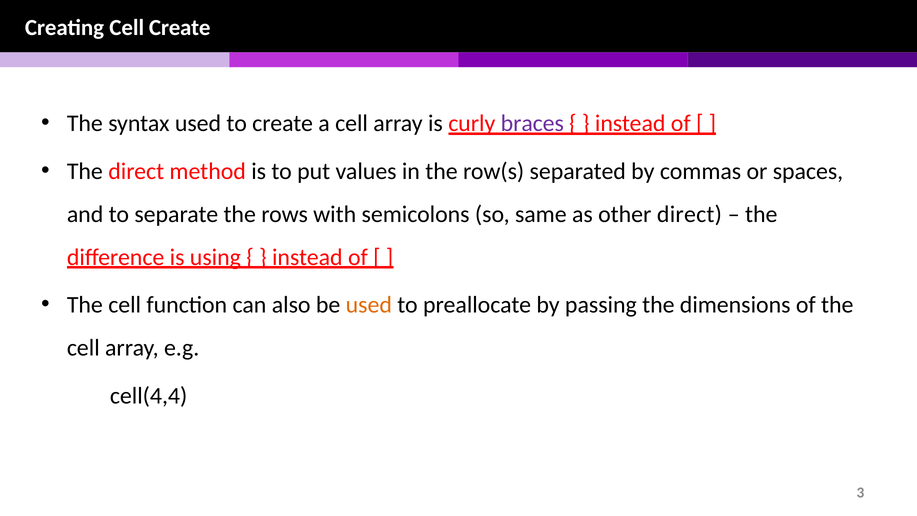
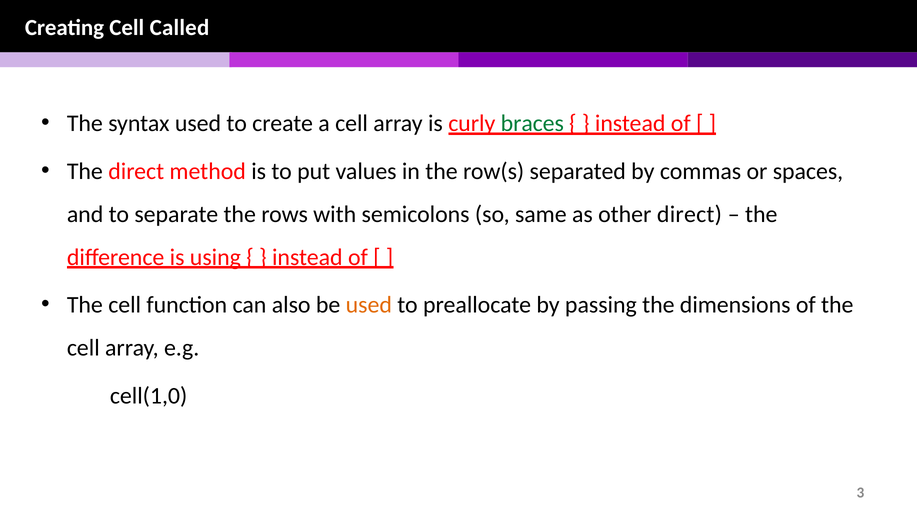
Cell Create: Create -> Called (179, 28)
braces colour: purple -> green (532, 123)
cell(4,4: cell(4,4 -> cell(1,0 (149, 395)
